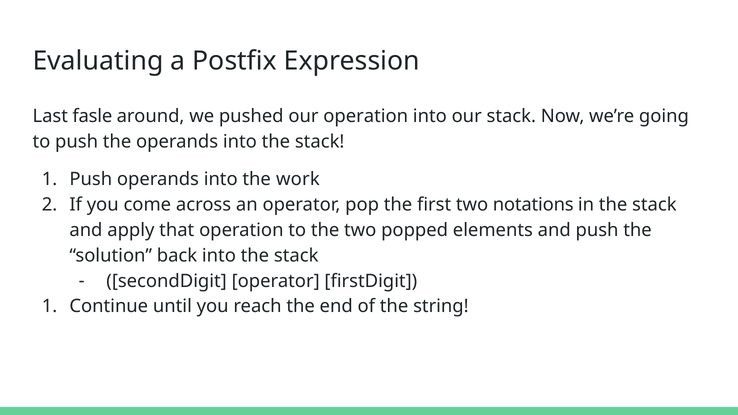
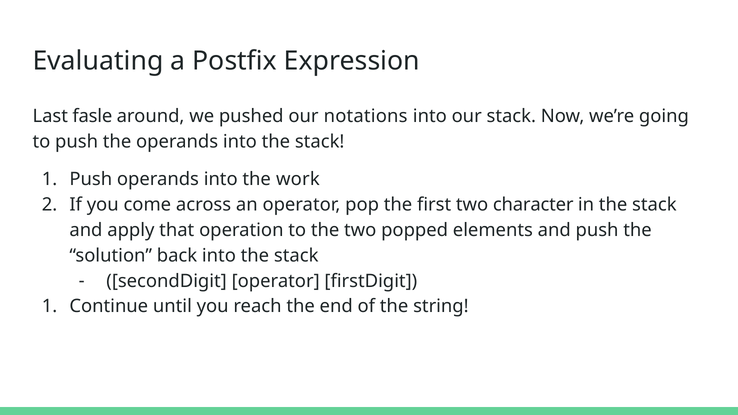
our operation: operation -> notations (366, 116)
notations: notations -> character (533, 205)
